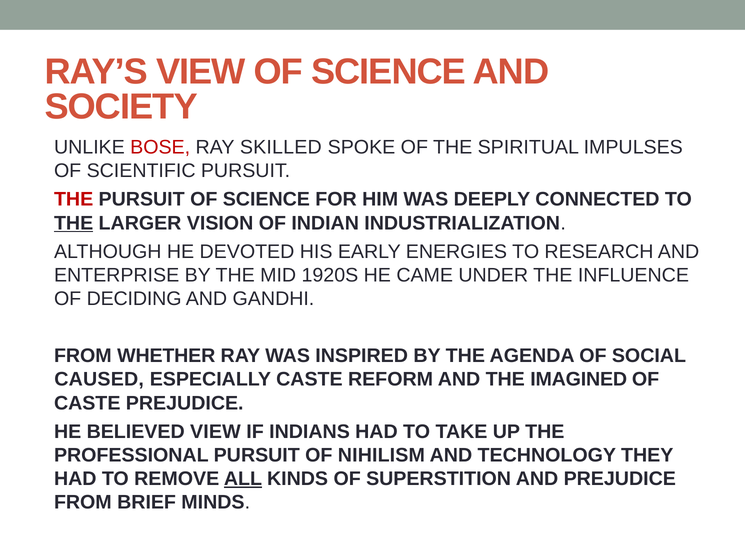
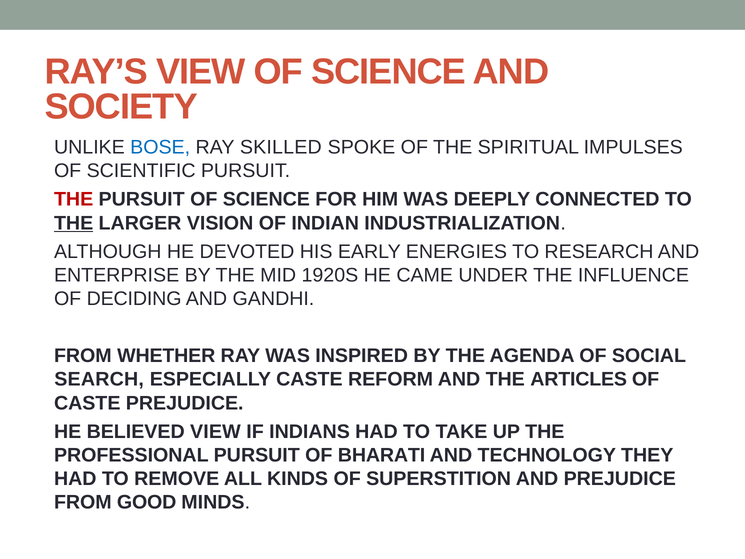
BOSE colour: red -> blue (160, 147)
CAUSED: CAUSED -> SEARCH (99, 379)
IMAGINED: IMAGINED -> ARTICLES (579, 379)
NIHILISM: NIHILISM -> BHARATI (382, 455)
ALL underline: present -> none (243, 479)
BRIEF: BRIEF -> GOOD (147, 502)
